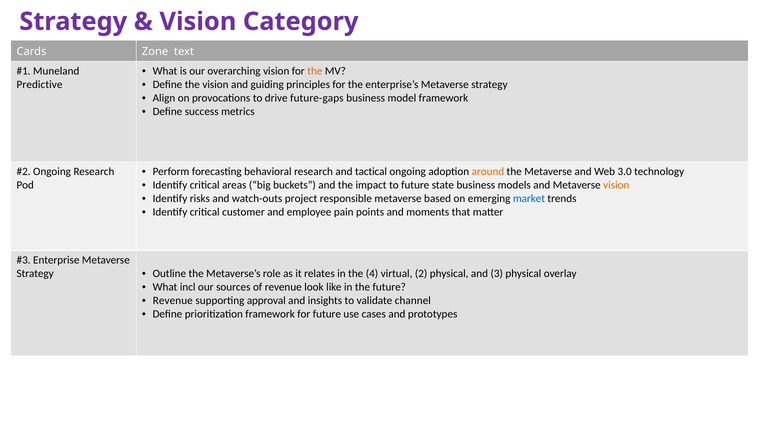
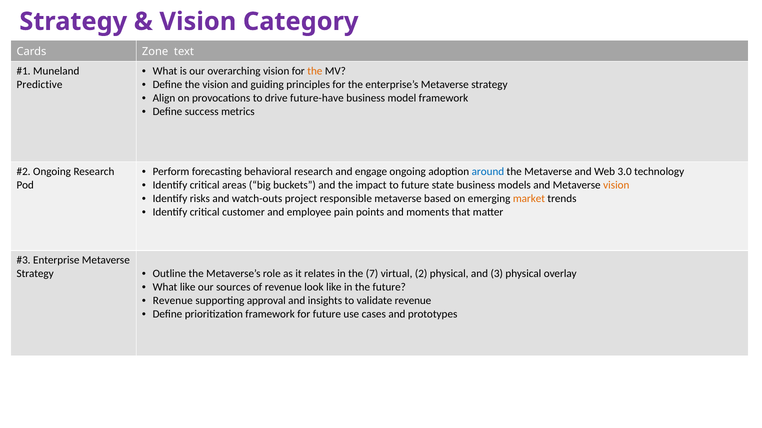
future-gaps: future-gaps -> future-have (317, 98)
tactical: tactical -> engage (371, 172)
around colour: orange -> blue (488, 172)
market colour: blue -> orange (529, 199)
4: 4 -> 7 (372, 274)
What incl: incl -> like (188, 288)
validate channel: channel -> revenue (413, 301)
